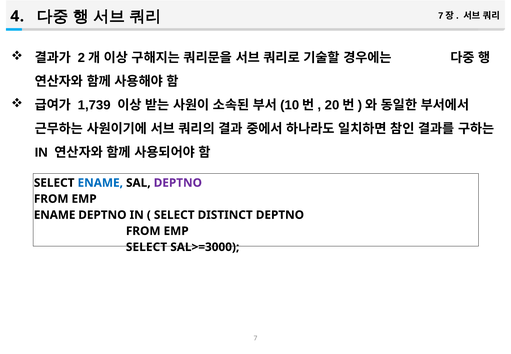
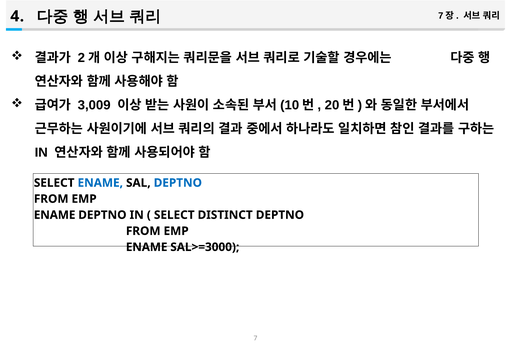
1,739: 1,739 -> 3,009 (94, 105)
DEPTNO colour: purple -> blue (178, 183)
SELECT: SELECT -> ENAME (147, 247)
